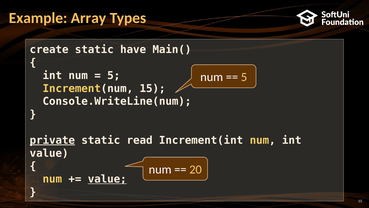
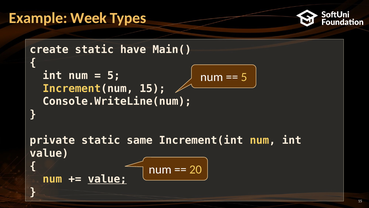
Array: Array -> Week (89, 18)
private underline: present -> none (52, 140)
read: read -> same (140, 140)
